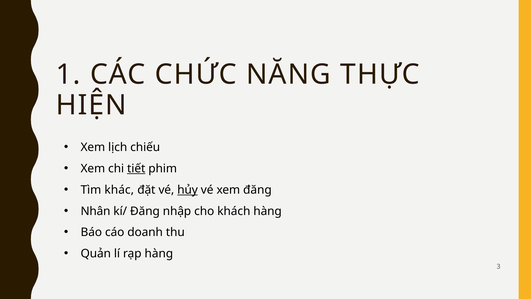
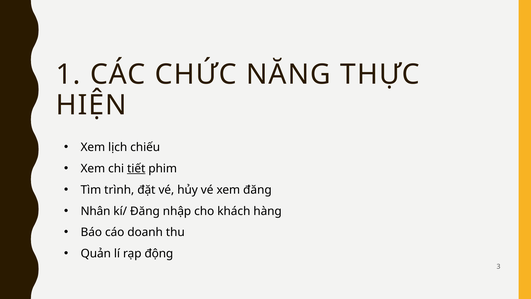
khác: khác -> trình (119, 190)
hủy underline: present -> none (188, 190)
rạp hàng: hàng -> động (159, 253)
